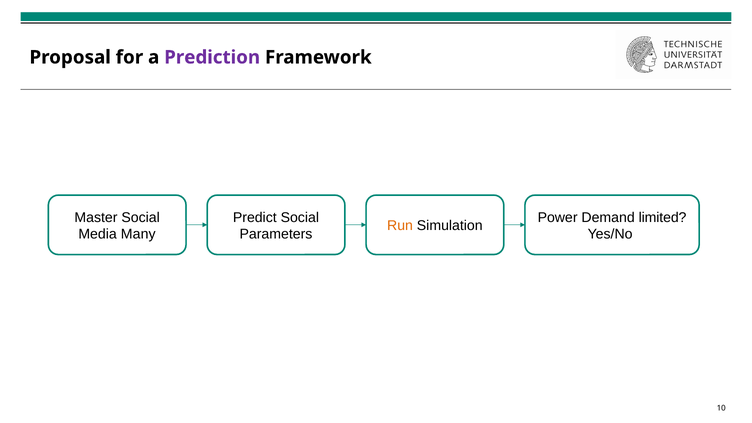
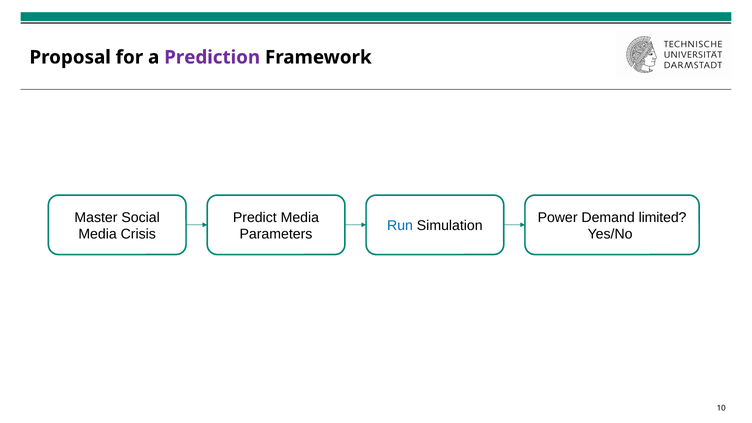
Predict Social: Social -> Media (300, 217)
Run colour: orange -> blue (400, 226)
Many: Many -> Crisis (138, 234)
